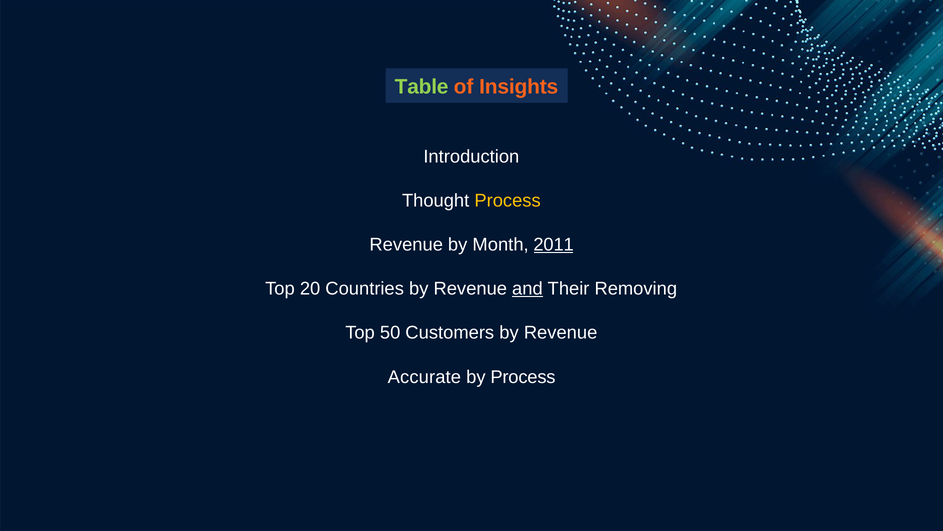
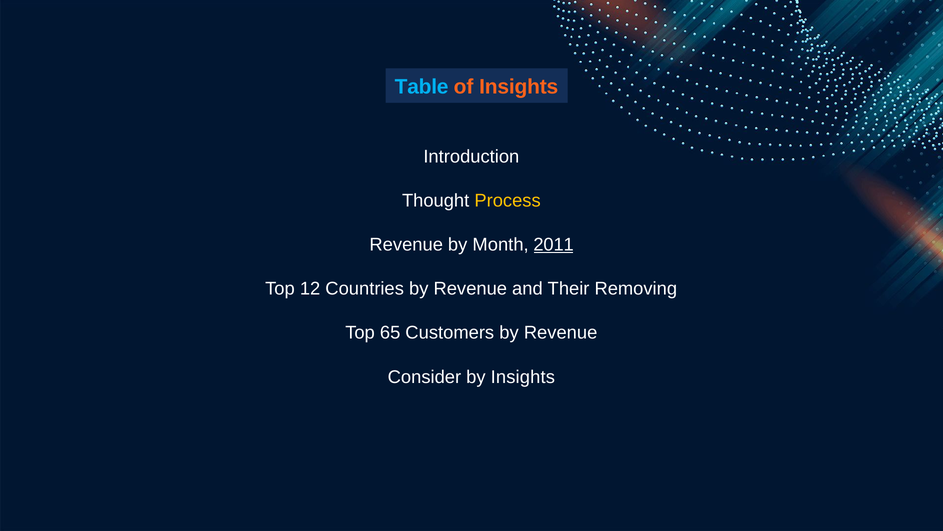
Table colour: light green -> light blue (422, 87)
20: 20 -> 12 (310, 289)
and underline: present -> none (527, 289)
50: 50 -> 65 (390, 333)
Accurate: Accurate -> Consider (424, 377)
by Process: Process -> Insights (523, 377)
